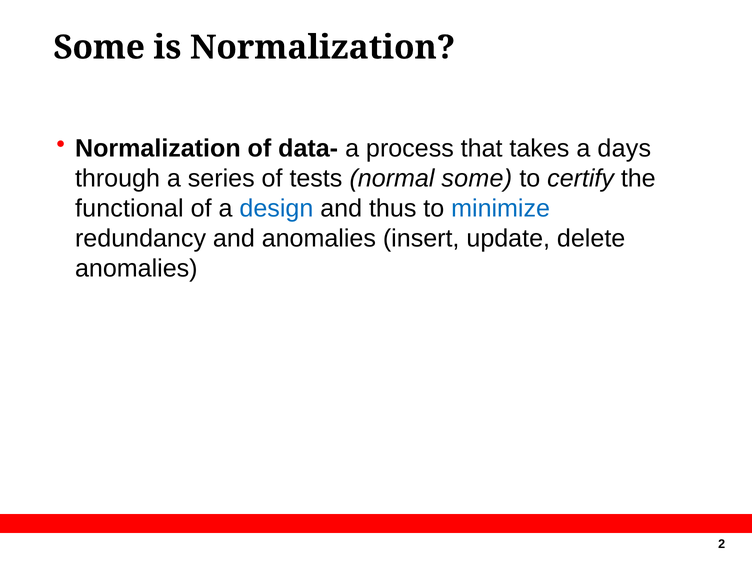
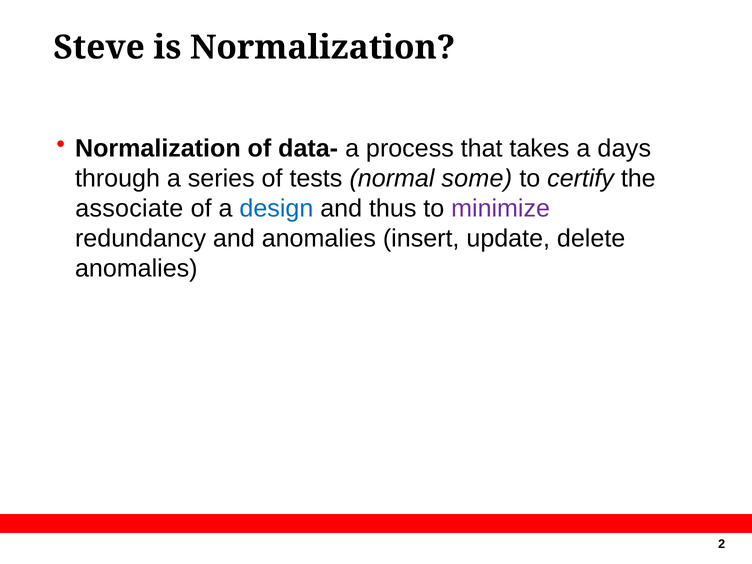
Some: Some -> Steve (99, 47)
functional: functional -> associate (129, 209)
minimize colour: blue -> purple (501, 209)
